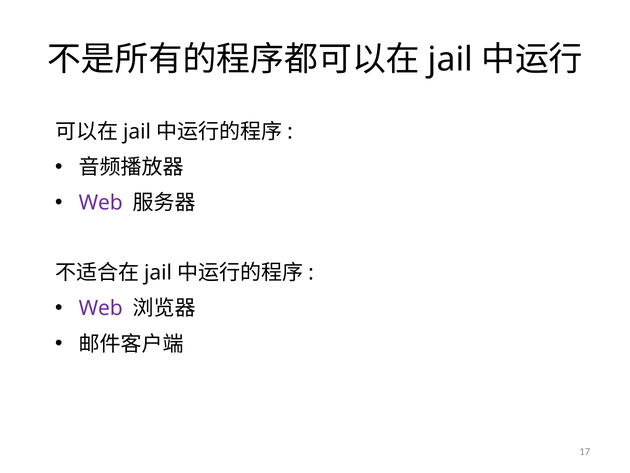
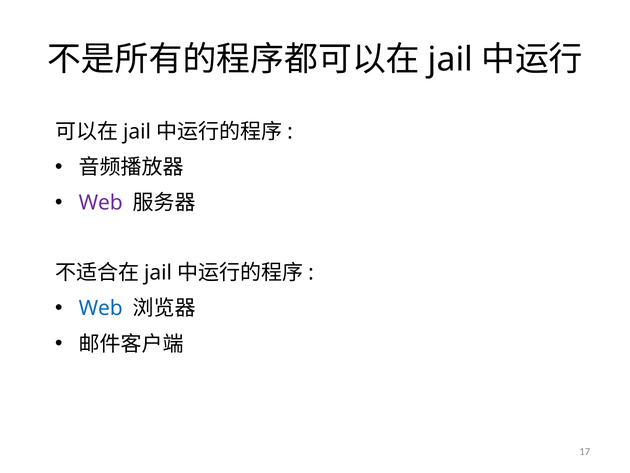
Web colour: purple -> blue (101, 308)
